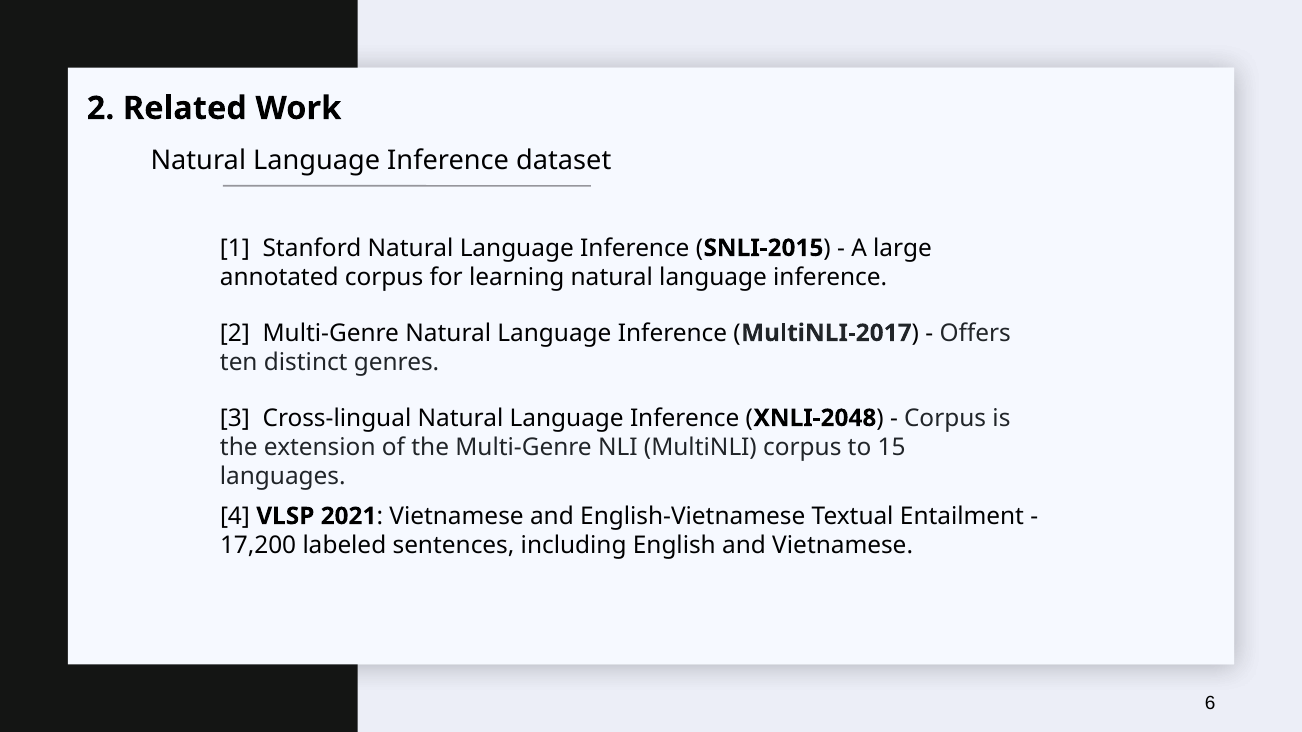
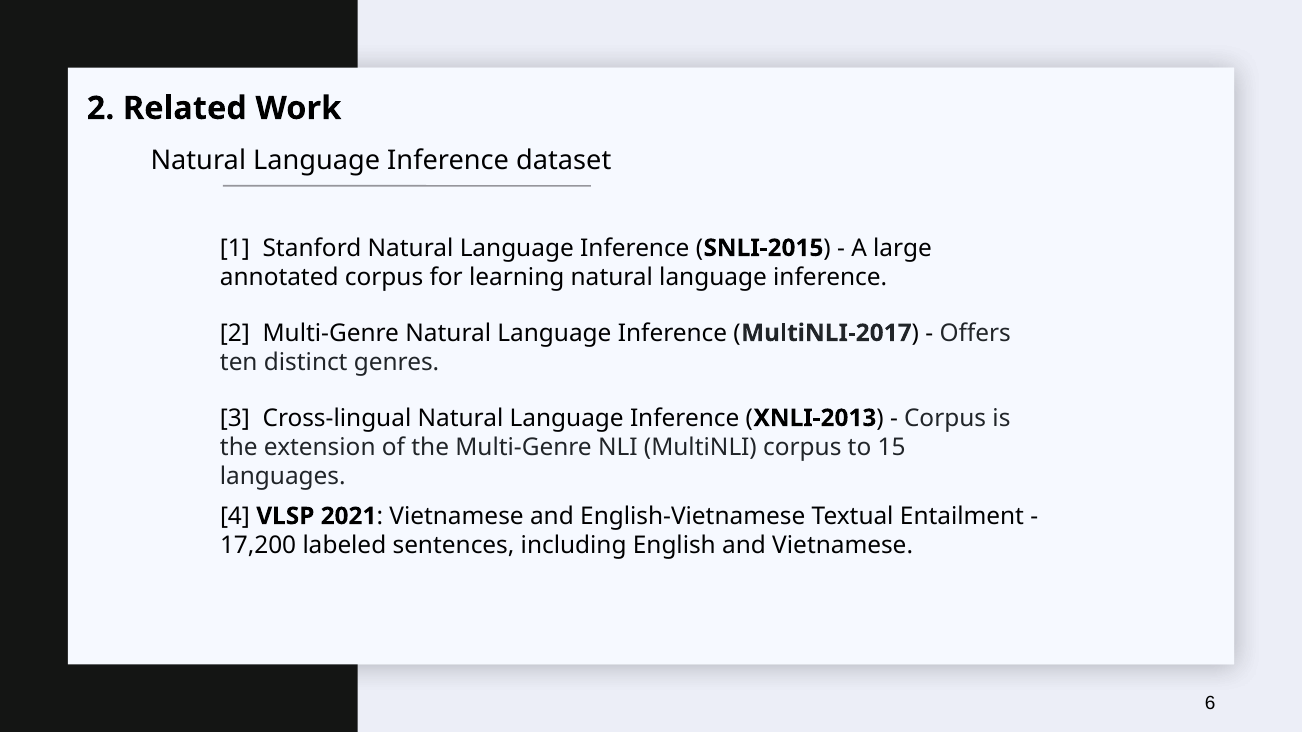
XNLI-2048: XNLI-2048 -> XNLI-2013 (815, 418)
